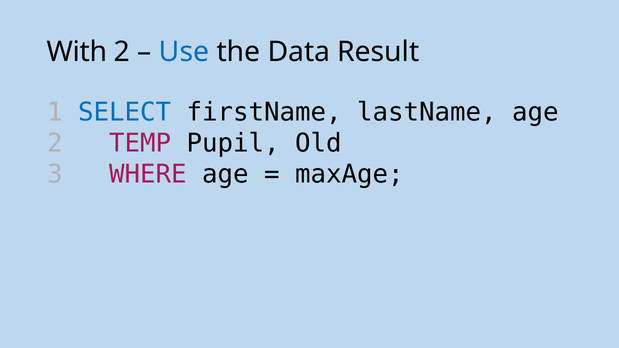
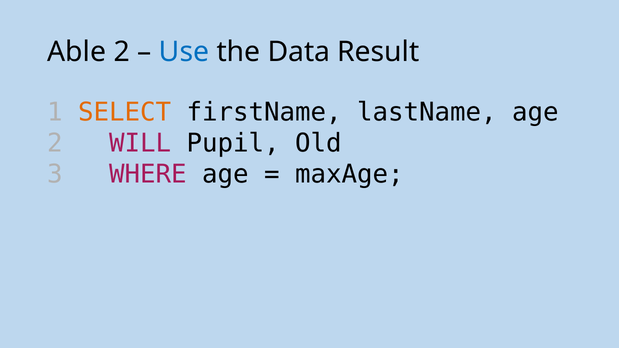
With: With -> Able (77, 52)
SELECT colour: blue -> orange (125, 112)
TEMP: TEMP -> WILL (140, 143)
